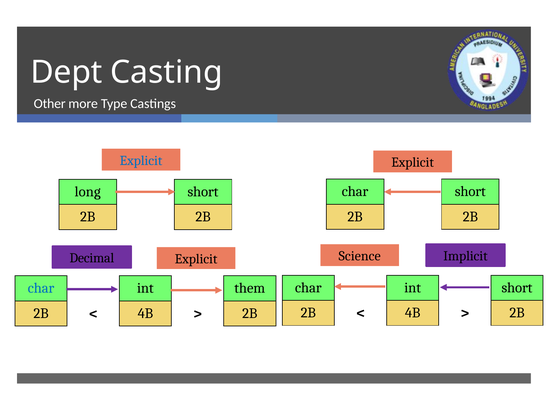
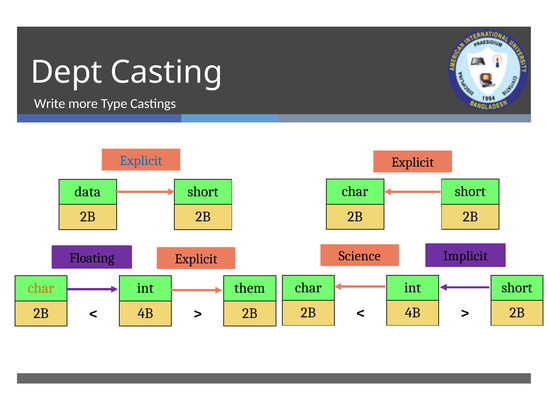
Other: Other -> Write (50, 104)
long: long -> data (88, 192)
Decimal: Decimal -> Floating (92, 258)
char colour: blue -> orange (41, 288)
